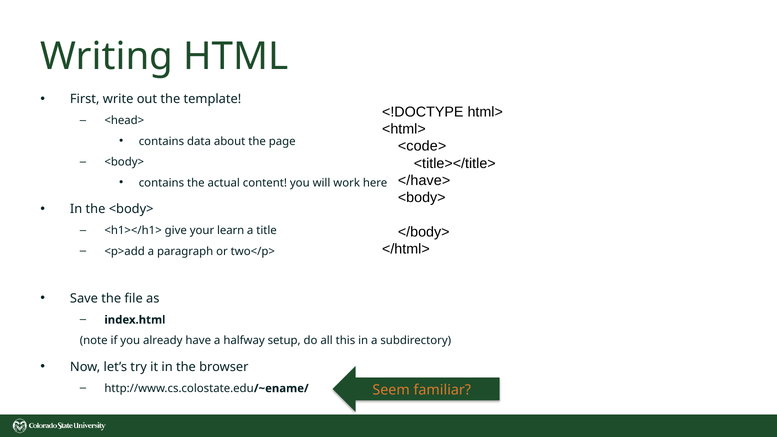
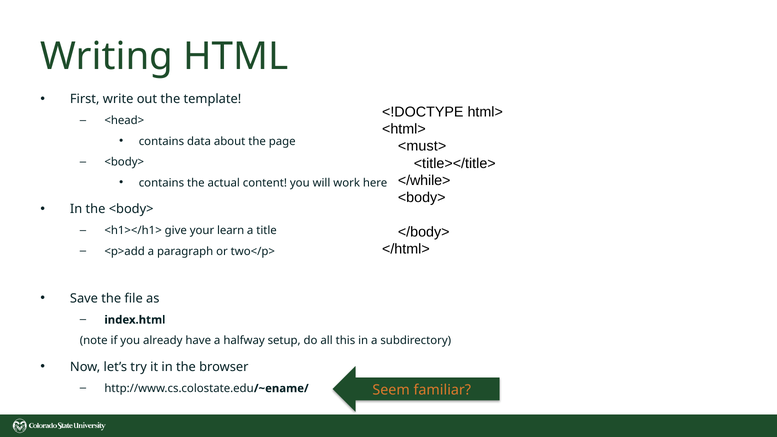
<code>: <code> -> <must> (422, 146)
</have>: </have> -> </while> (424, 181)
